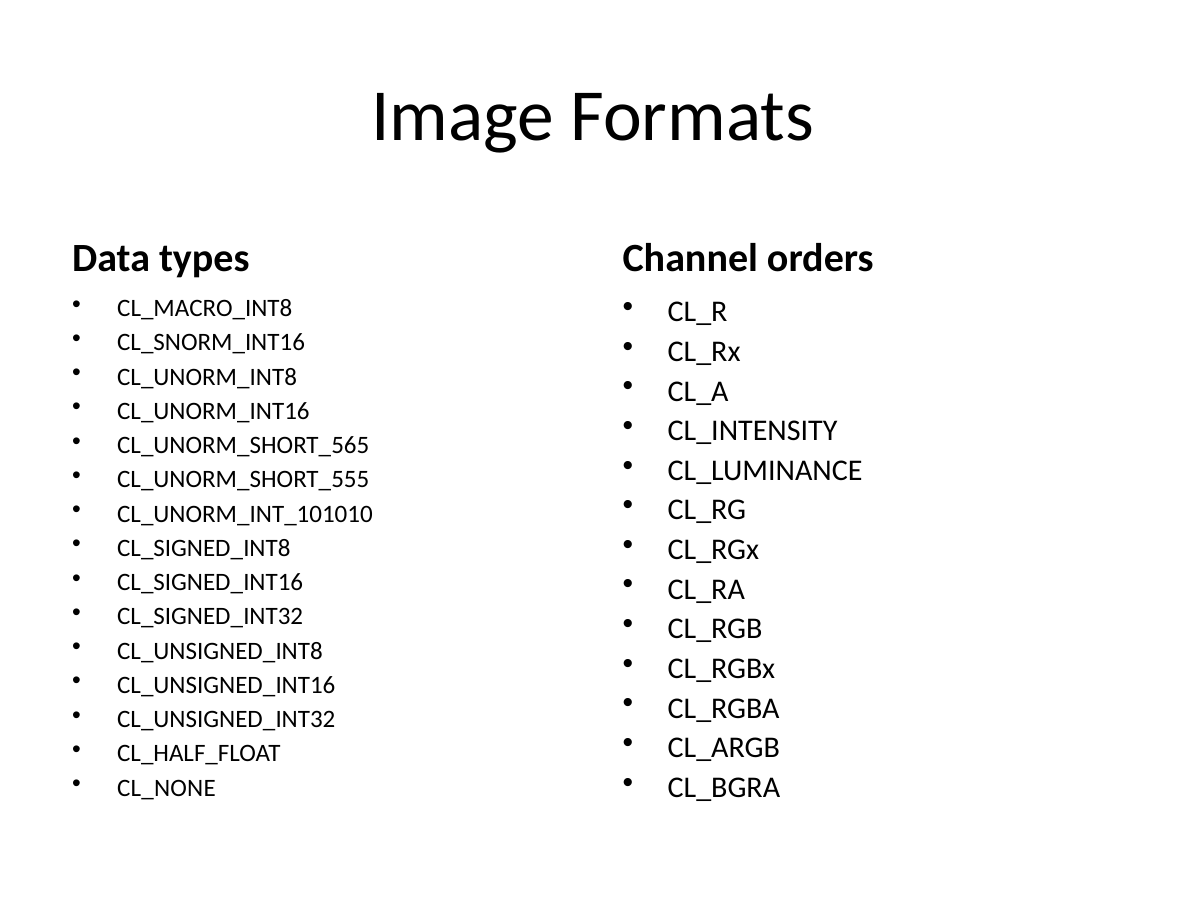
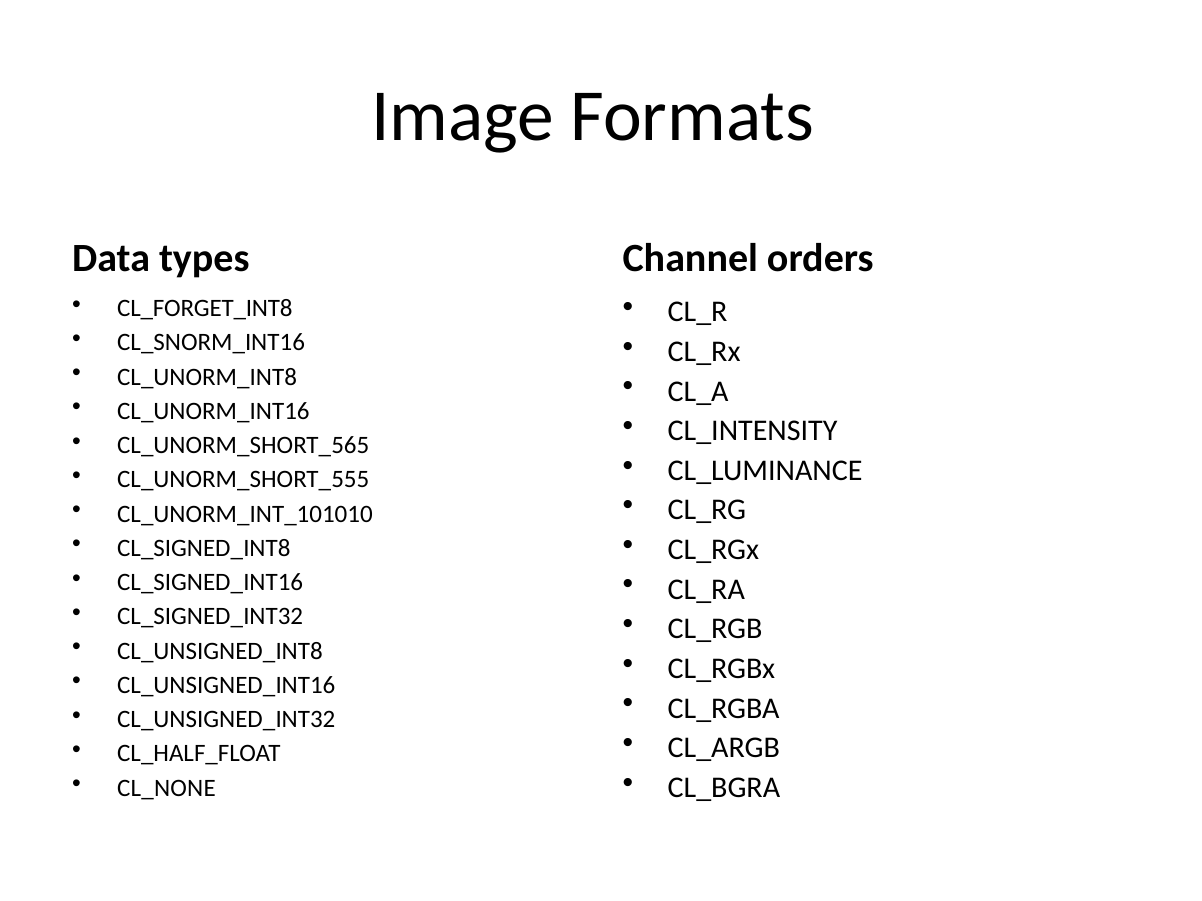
CL_MACRO_INT8: CL_MACRO_INT8 -> CL_FORGET_INT8 (205, 309)
